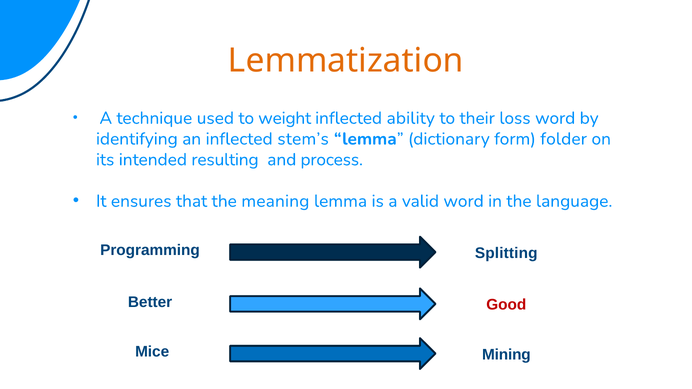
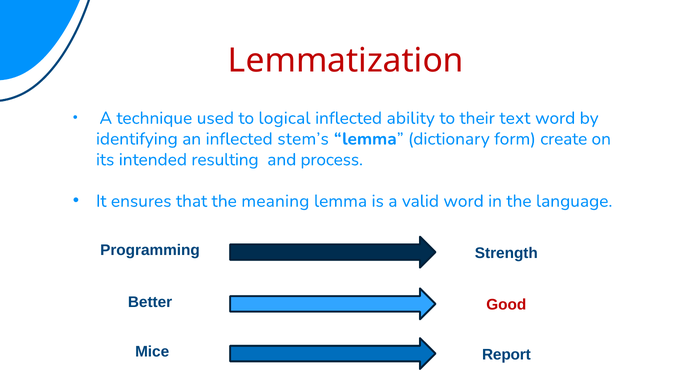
Lemmatization colour: orange -> red (346, 61)
weight: weight -> logical (285, 118)
loss: loss -> text (515, 118)
folder: folder -> create (564, 139)
Splitting: Splitting -> Strength (506, 253)
Mining: Mining -> Report (506, 355)
